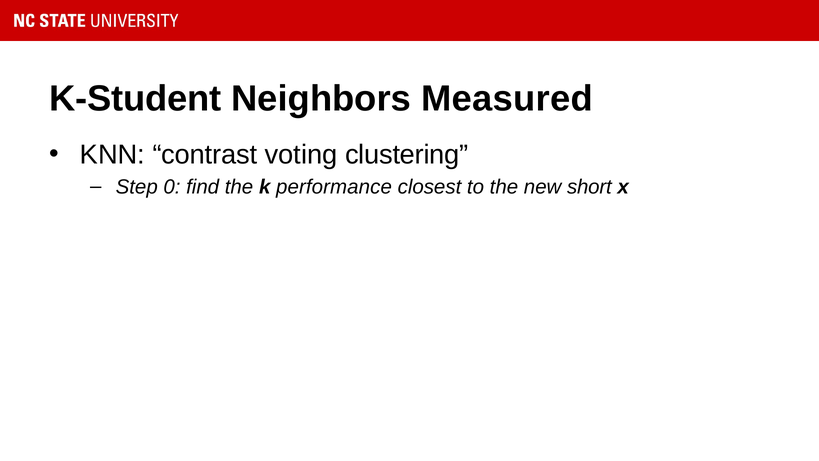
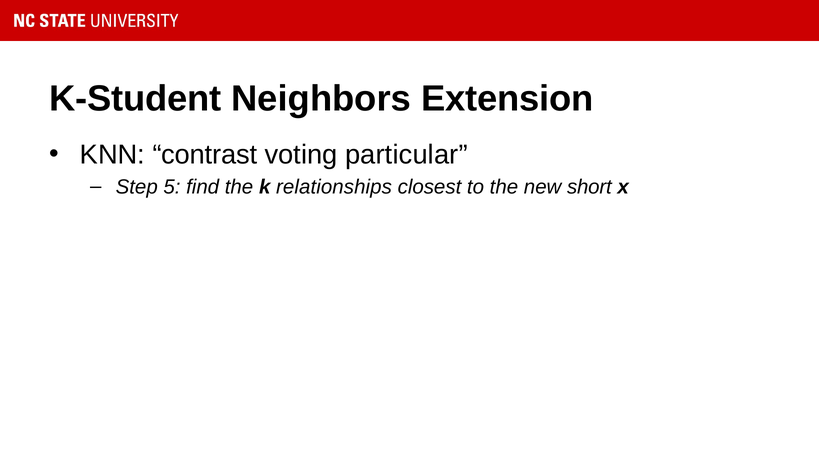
Measured: Measured -> Extension (507, 99)
clustering: clustering -> particular (406, 155)
0: 0 -> 5 (172, 187)
performance: performance -> relationships (334, 187)
